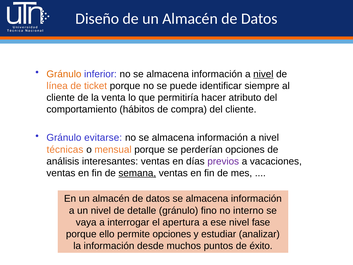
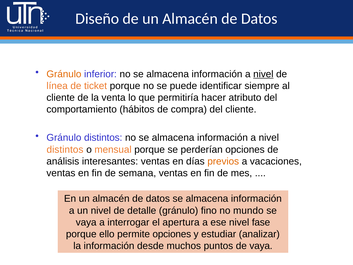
Gránulo evitarse: evitarse -> distintos (103, 138)
técnicas: técnicas -> distintos (65, 149)
previos colour: purple -> orange (223, 161)
semana underline: present -> none (137, 173)
interno: interno -> mundo (248, 210)
de éxito: éxito -> vaya (261, 246)
